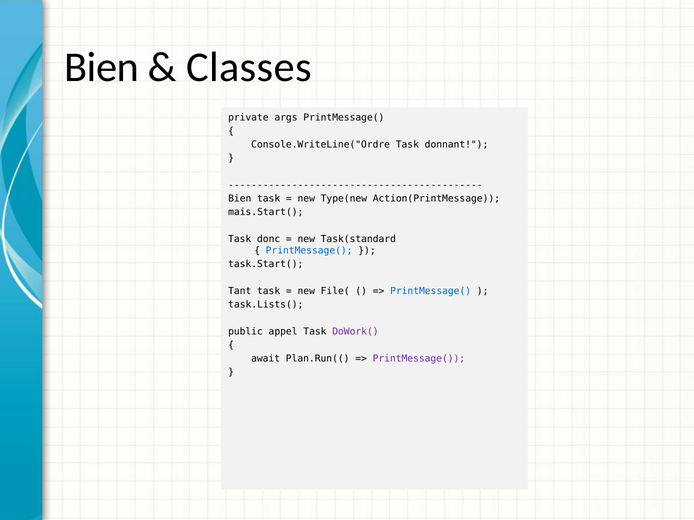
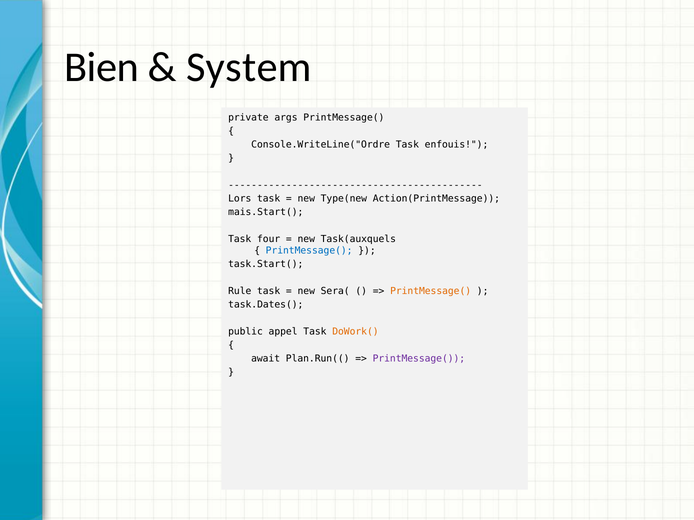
Classes: Classes -> System (249, 67)
donnant: donnant -> enfouis (457, 145)
Bien: Bien -> Lors (240, 199)
donc: donc -> four (269, 239)
Task(standard: Task(standard -> Task(auxquels (358, 239)
Tant: Tant -> Rule (240, 291)
File(: File( -> Sera( (335, 291)
PrintMessage( colour: blue -> orange (431, 291)
task.Lists(: task.Lists( -> task.Dates( (266, 305)
DoWork( colour: purple -> orange (355, 332)
